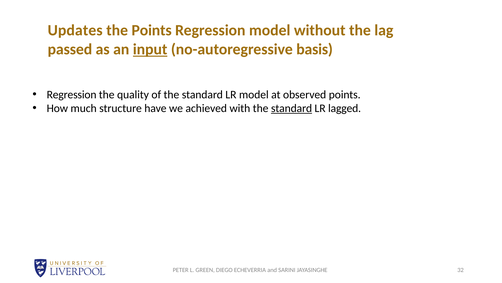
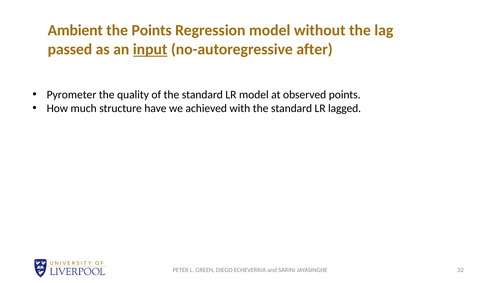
Updates: Updates -> Ambient (75, 30)
basis: basis -> after (315, 49)
Regression: Regression -> Pyrometer (72, 94)
standard underline: present -> none (292, 108)
